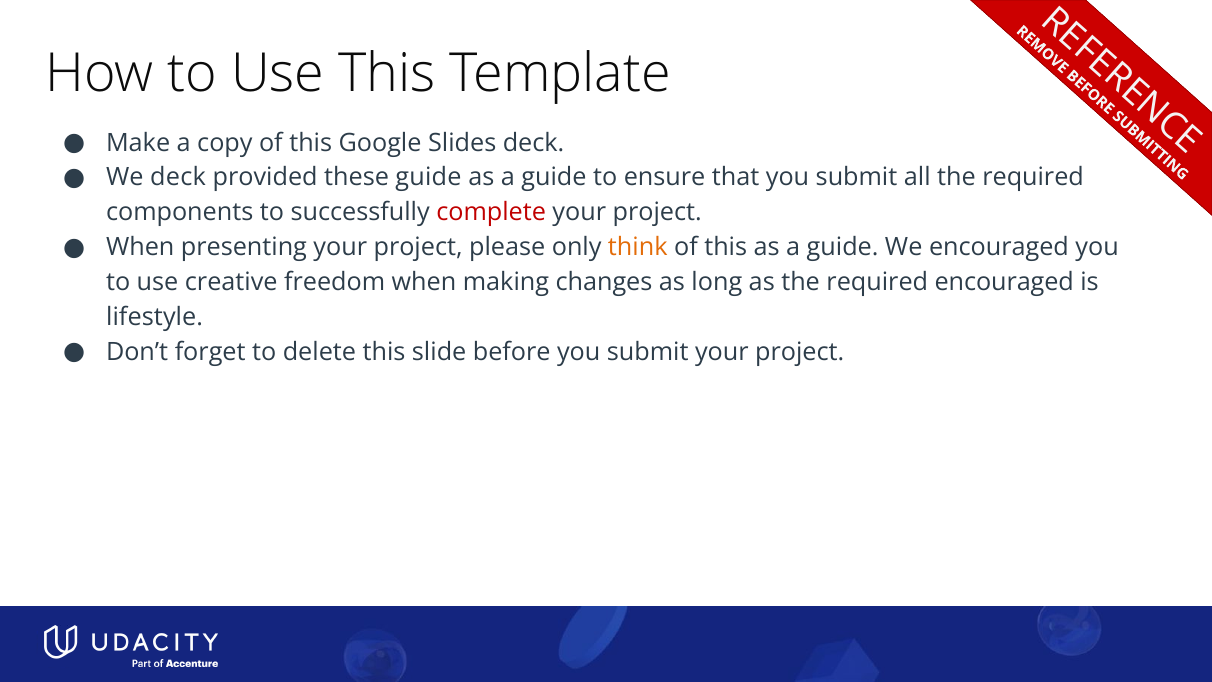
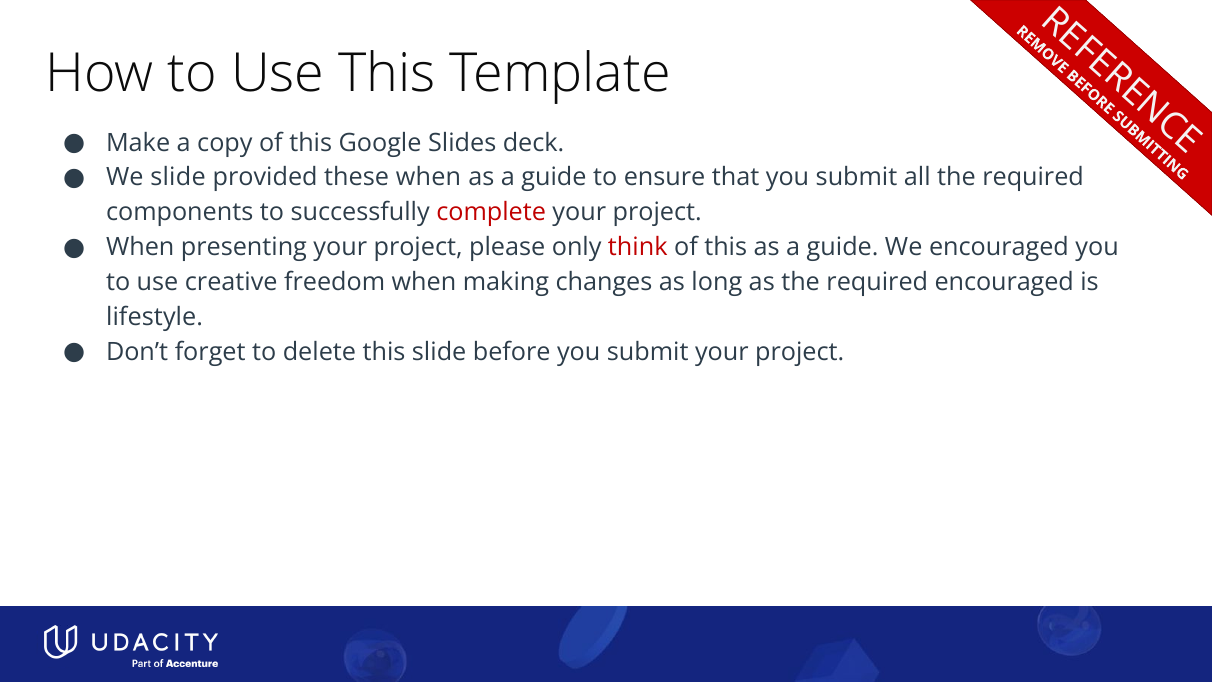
We deck: deck -> slide (178, 177)
these guide: guide -> when (428, 177)
think colour: orange -> red (638, 247)
